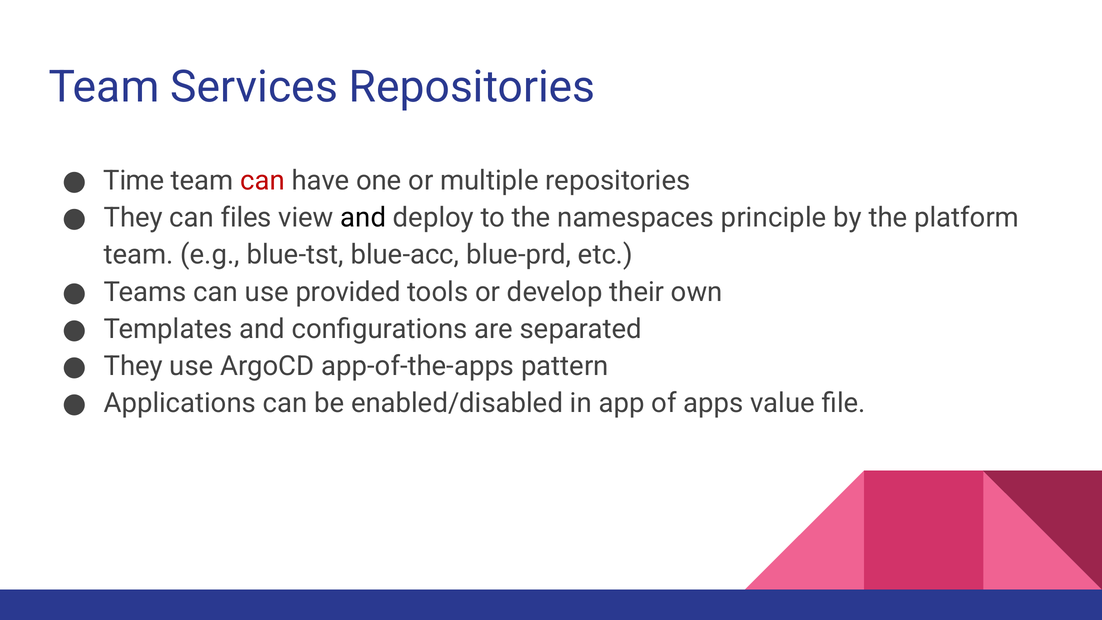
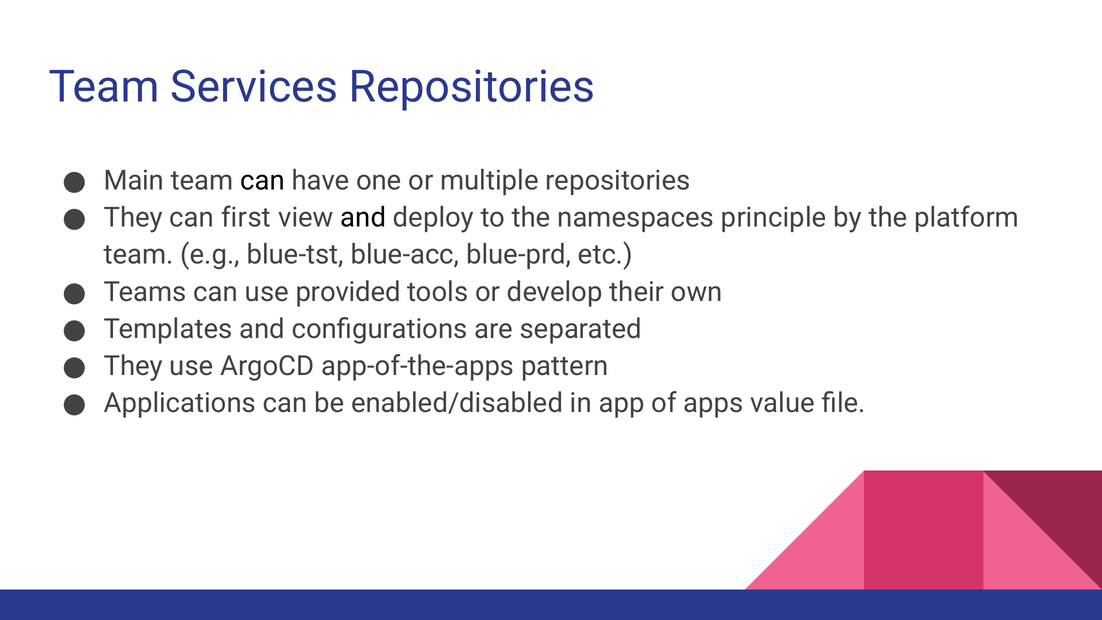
Time: Time -> Main (134, 180)
can colour: red -> black (263, 180)
files: files -> first (246, 218)
